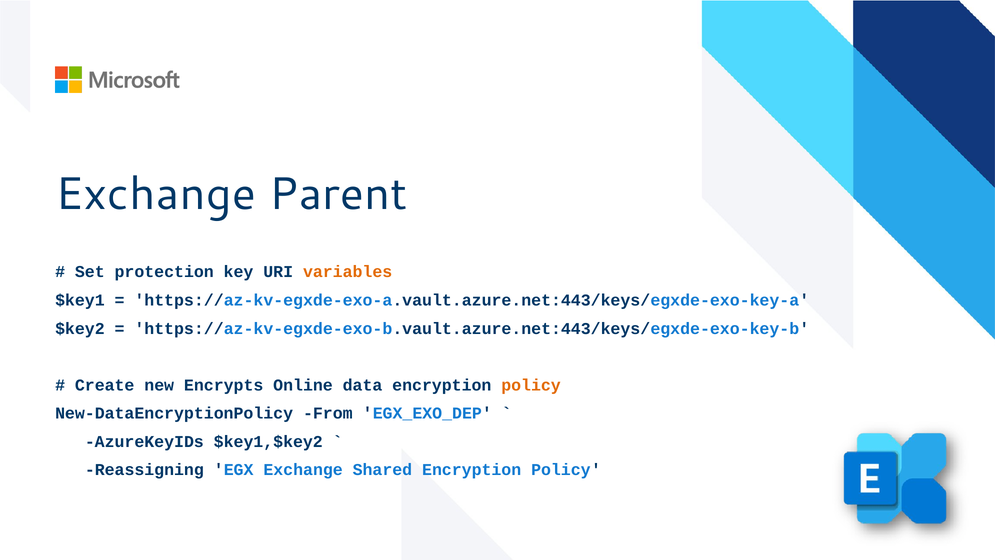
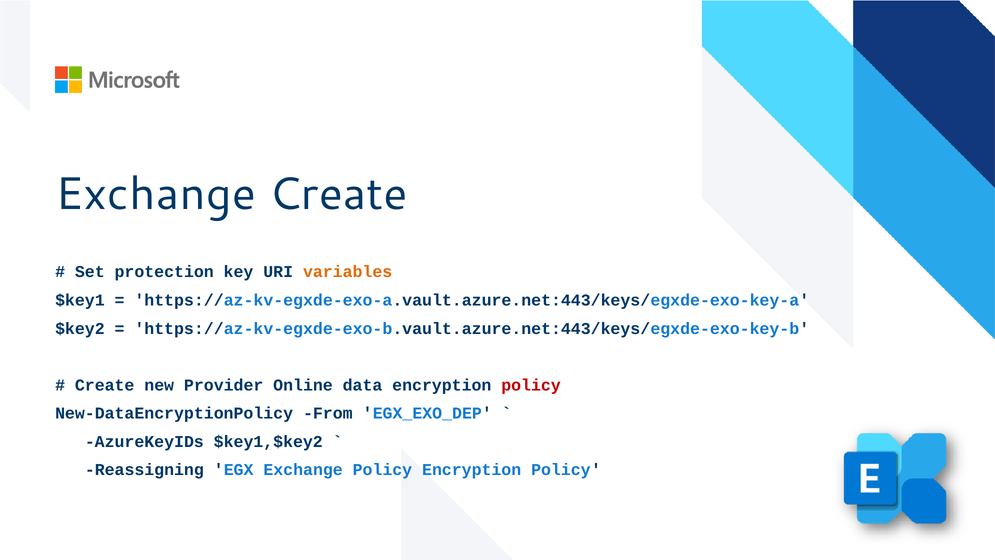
Exchange Parent: Parent -> Create (338, 194)
Encrypts: Encrypts -> Provider (224, 385)
policy colour: orange -> red (531, 385)
Exchange Shared: Shared -> Policy (382, 470)
